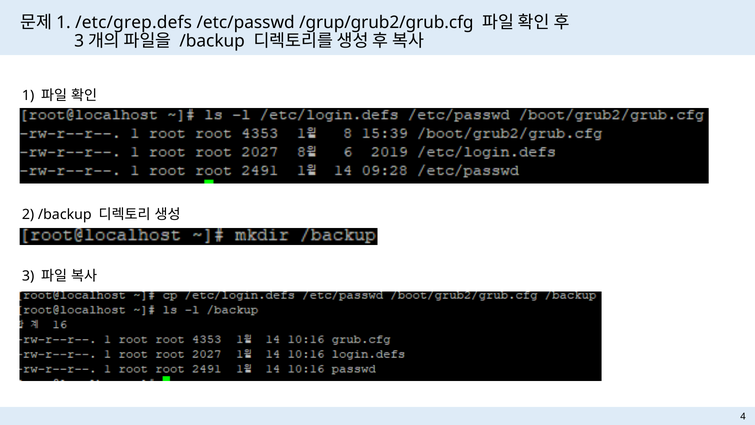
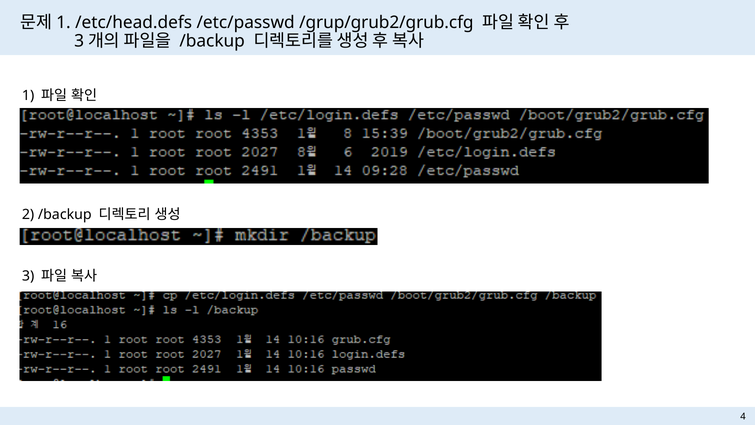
/etc/grep.defs: /etc/grep.defs -> /etc/head.defs (134, 23)
